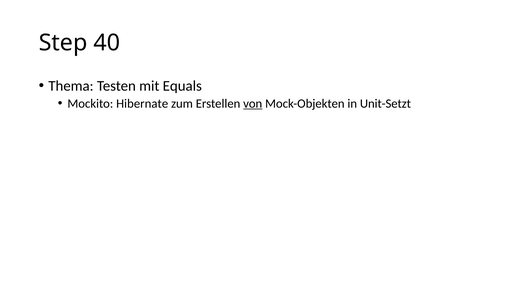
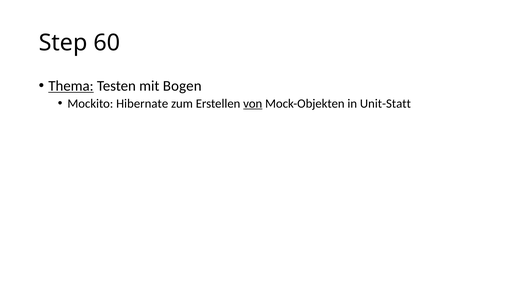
40: 40 -> 60 (107, 43)
Thema underline: none -> present (71, 86)
Equals: Equals -> Bogen (182, 86)
Unit-Setzt: Unit-Setzt -> Unit-Statt (385, 104)
